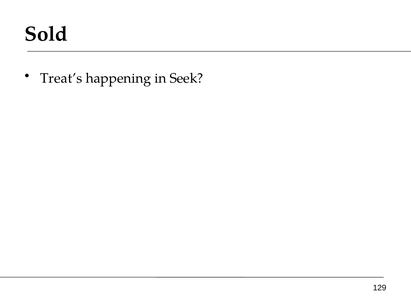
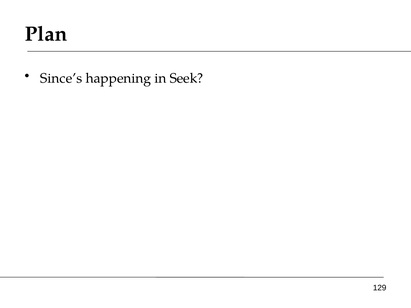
Sold: Sold -> Plan (46, 34)
Treat’s: Treat’s -> Since’s (61, 78)
